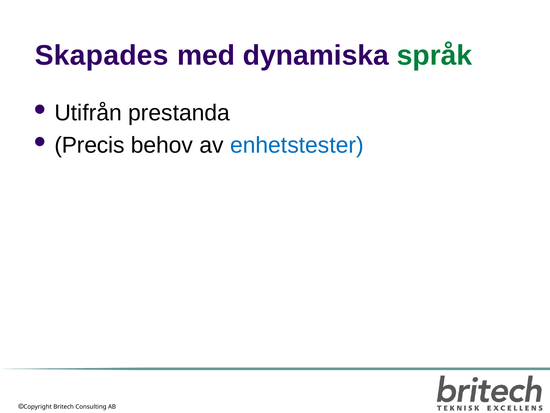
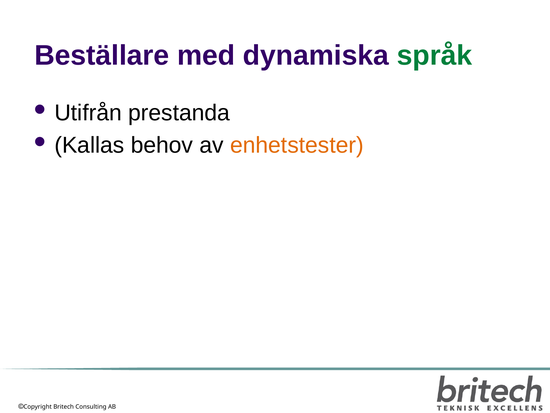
Skapades: Skapades -> Beställare (102, 55)
Precis: Precis -> Kallas (89, 145)
enhetstester colour: blue -> orange (297, 145)
